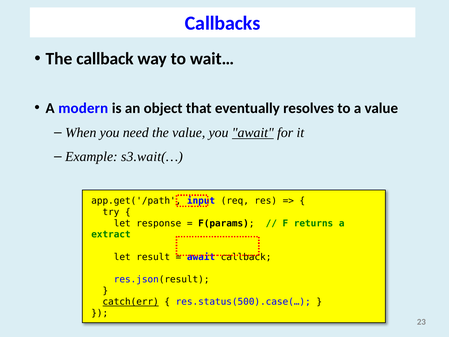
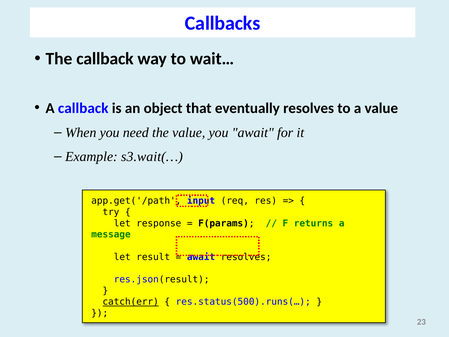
A modern: modern -> callback (83, 108)
await underline: present -> none (253, 133)
extract: extract -> message (111, 234)
await callback: callback -> resolves (246, 257)
res.status(500).case(…: res.status(500).case(… -> res.status(500).runs(… (243, 302)
